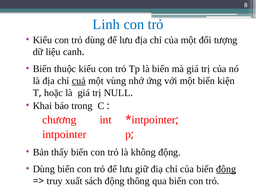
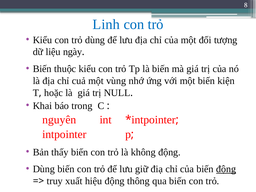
canh: canh -> ngày (73, 52)
cuả underline: present -> none (79, 81)
chương: chương -> nguyên (59, 120)
sách: sách -> hiệu (94, 181)
